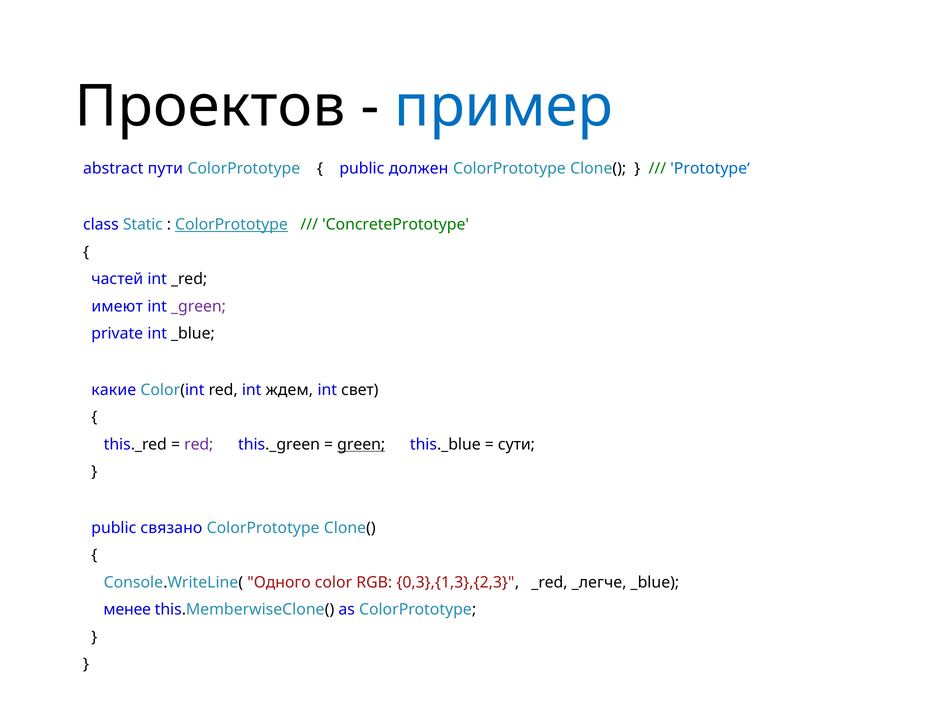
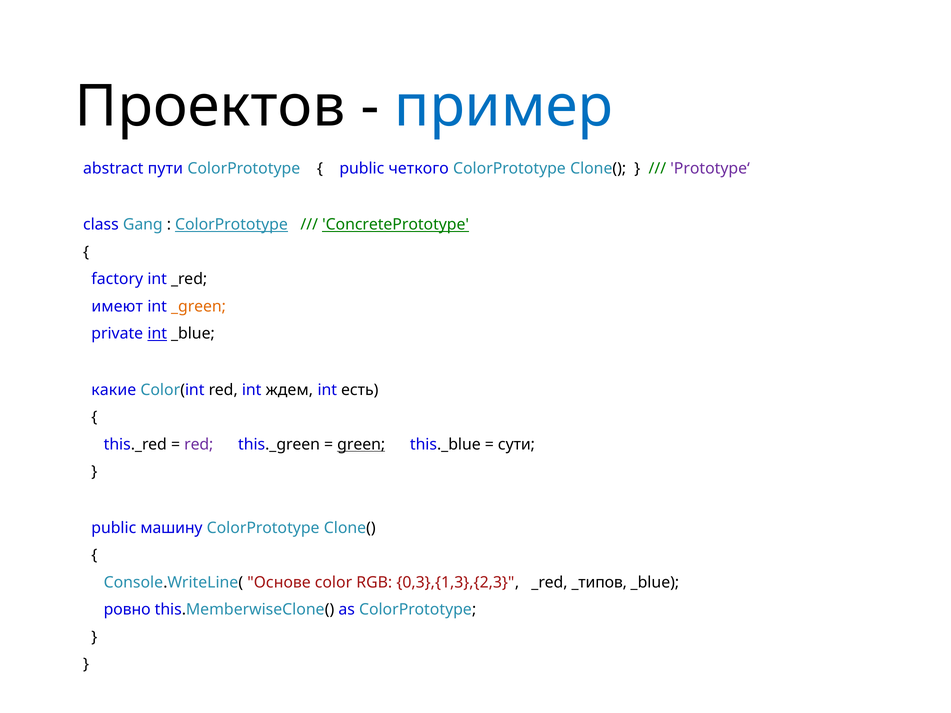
должен: должен -> четкого (419, 169)
Prototype‘ colour: blue -> purple (710, 169)
Static: Static -> Gang (143, 225)
ConcretePrototype underline: none -> present (396, 225)
частей: частей -> factory (117, 279)
_green colour: purple -> orange (199, 307)
int underline: none -> present (157, 334)
свет: свет -> есть (360, 390)
связано: связано -> машину (172, 528)
Одного: Одного -> Основе (279, 583)
_легче: _легче -> _типов (599, 583)
менее: менее -> ровно (127, 610)
